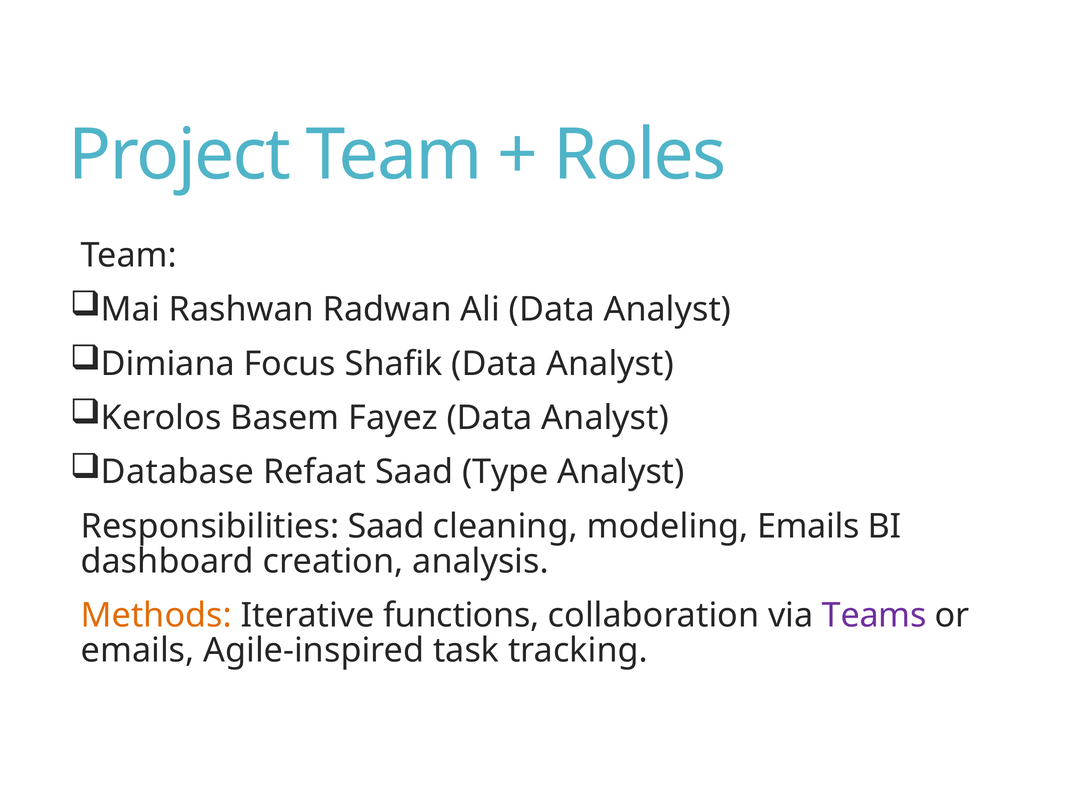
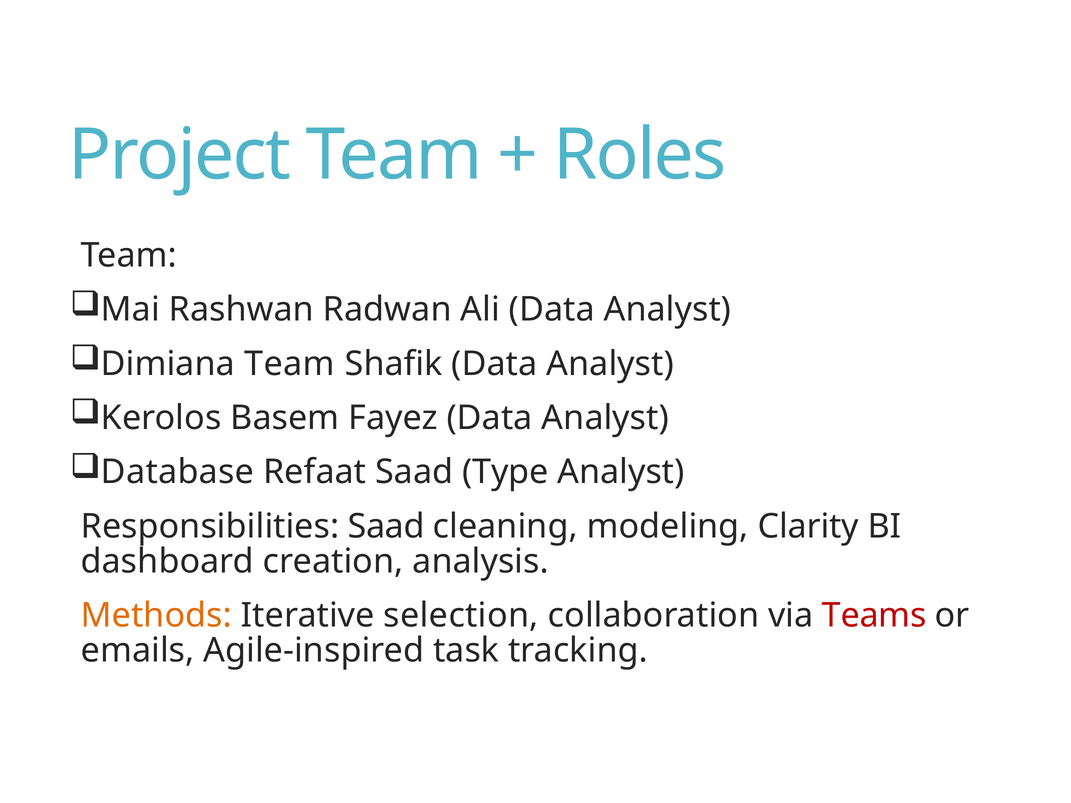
Dimiana Focus: Focus -> Team (290, 364)
modeling Emails: Emails -> Clarity (808, 527)
functions: functions -> selection (461, 616)
Teams colour: purple -> red (874, 616)
